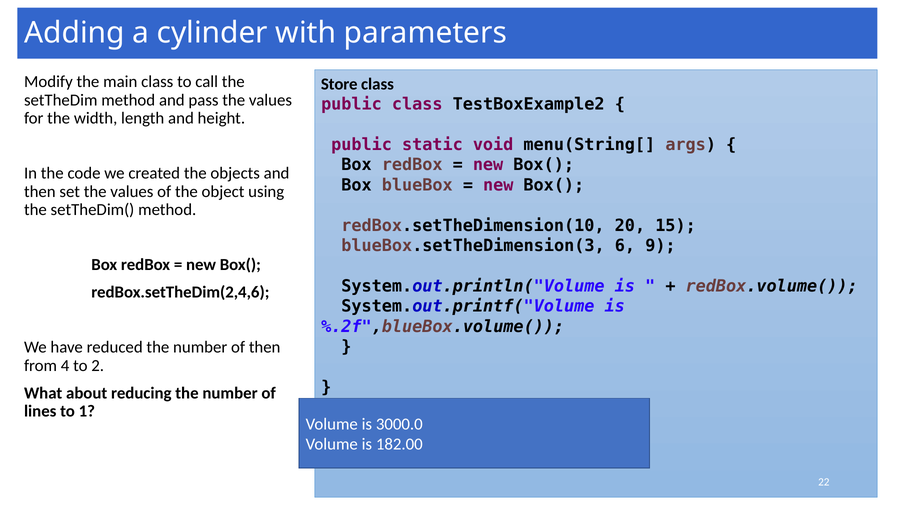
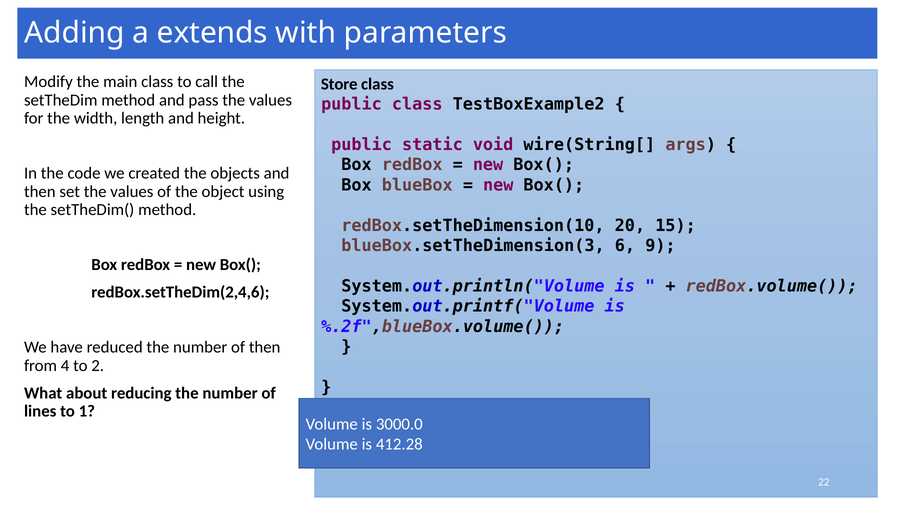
cylinder: cylinder -> extends (212, 33)
menu(String[: menu(String[ -> wire(String[ (589, 145)
182.00: 182.00 -> 412.28 (399, 445)
